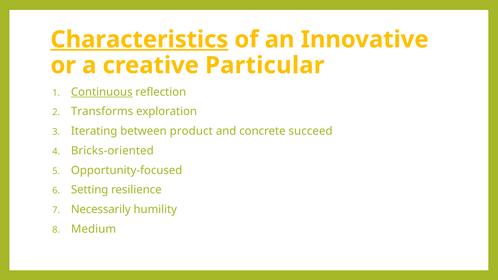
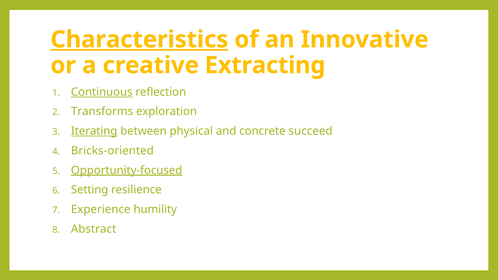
Particular: Particular -> Extracting (265, 65)
Iterating underline: none -> present (94, 131)
product: product -> physical (191, 131)
Opportunity-focused underline: none -> present (127, 170)
Necessarily: Necessarily -> Experience (101, 210)
Medium: Medium -> Abstract (94, 229)
